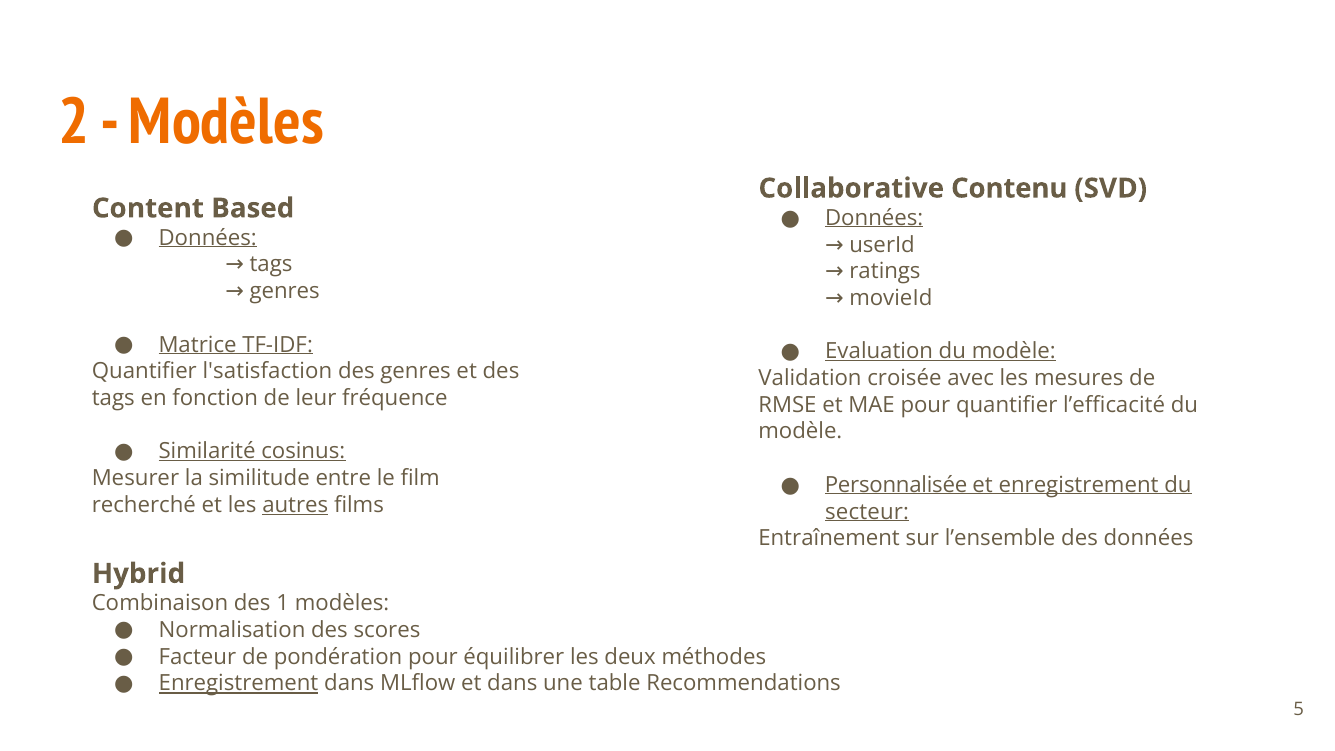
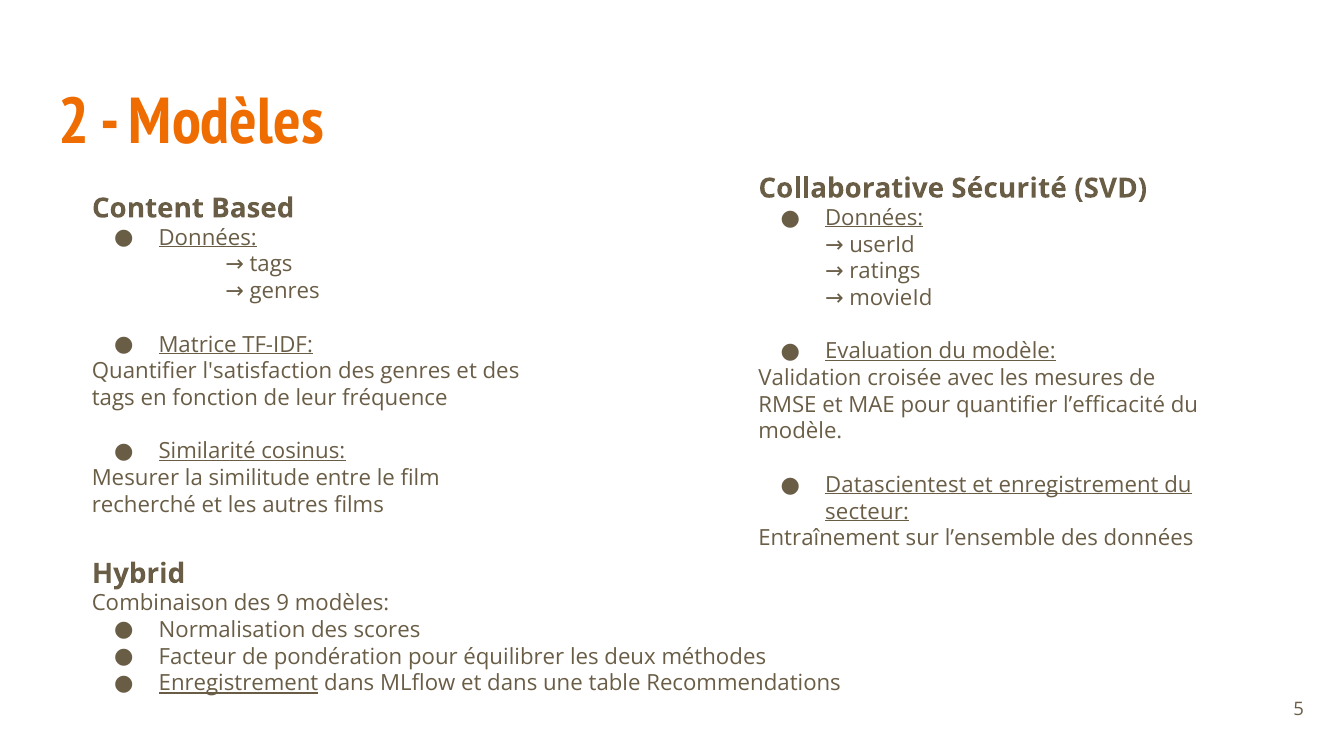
Contenu: Contenu -> Sécurité (1009, 188)
Personnalisée: Personnalisée -> Datascientest (896, 485)
autres underline: present -> none (295, 505)
1: 1 -> 9 (283, 603)
